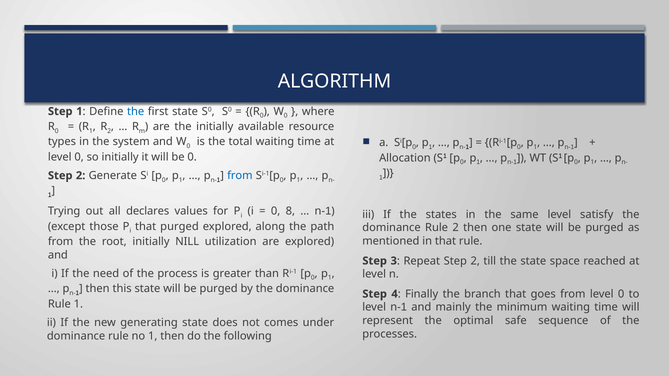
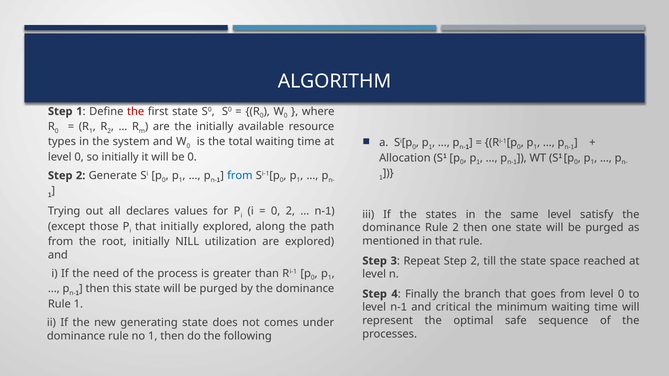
the colour: blue -> red (136, 111)
0 8: 8 -> 2 (290, 211)
that purged: purged -> initially (179, 227)
mainly: mainly -> critical (453, 308)
